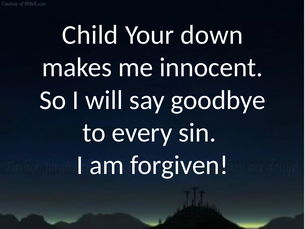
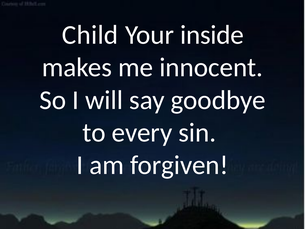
down: down -> inside (212, 35)
